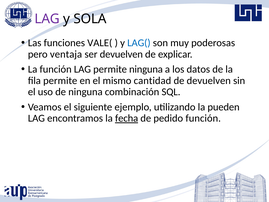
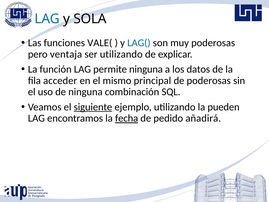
LAG colour: purple -> blue (47, 19)
ser devuelven: devuelven -> utilizando (121, 54)
fila permite: permite -> acceder (60, 81)
cantidad: cantidad -> principal (152, 81)
de devuelven: devuelven -> poderosas (209, 81)
siguiente underline: none -> present (93, 107)
pedido función: función -> añadirá (203, 118)
